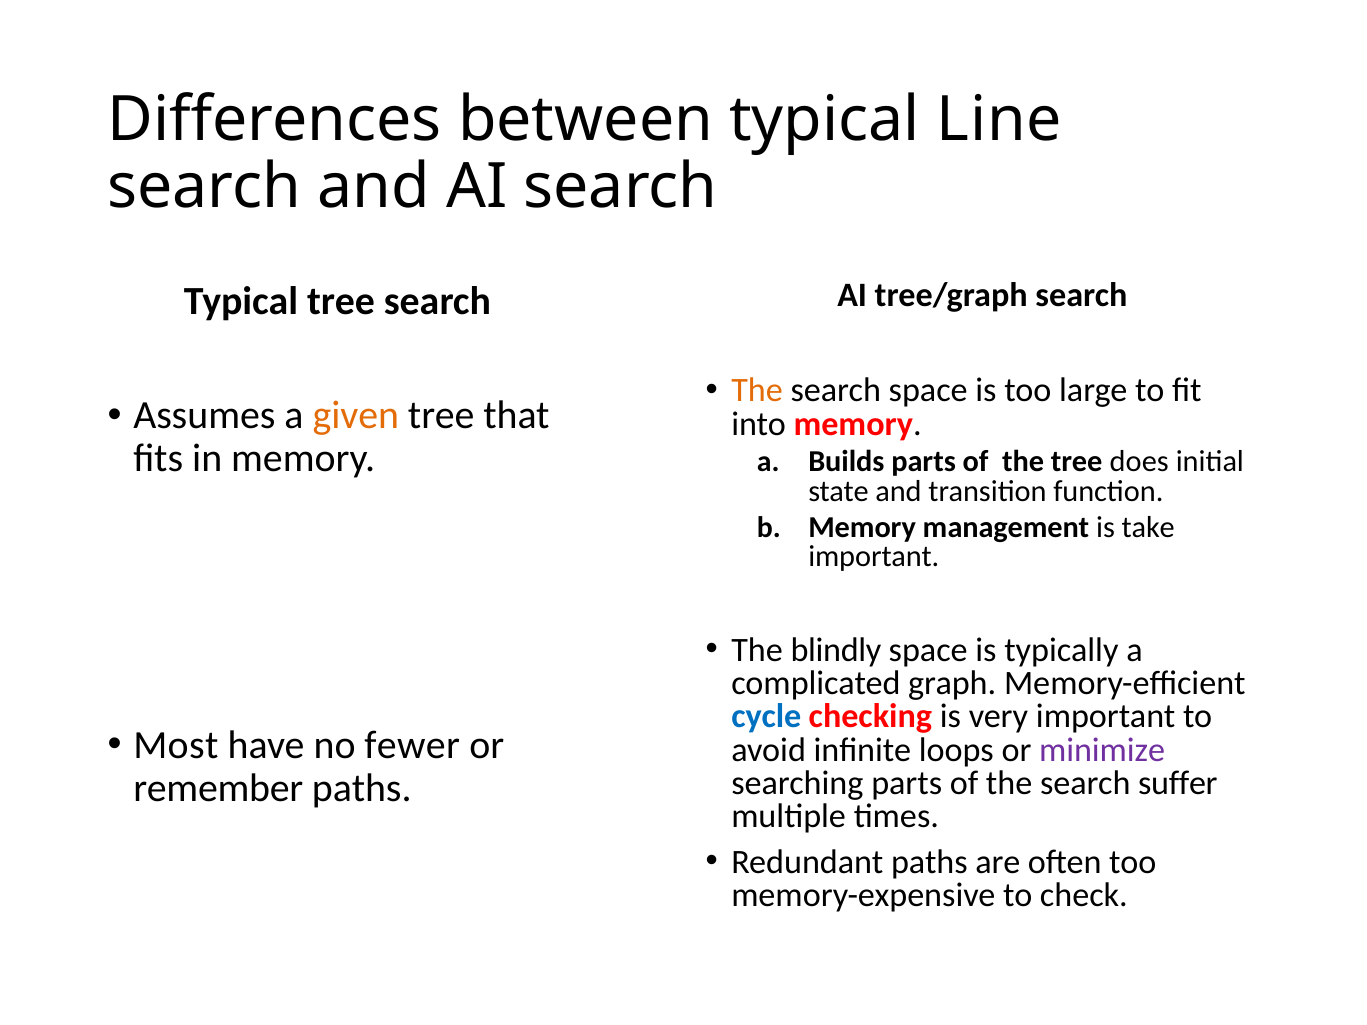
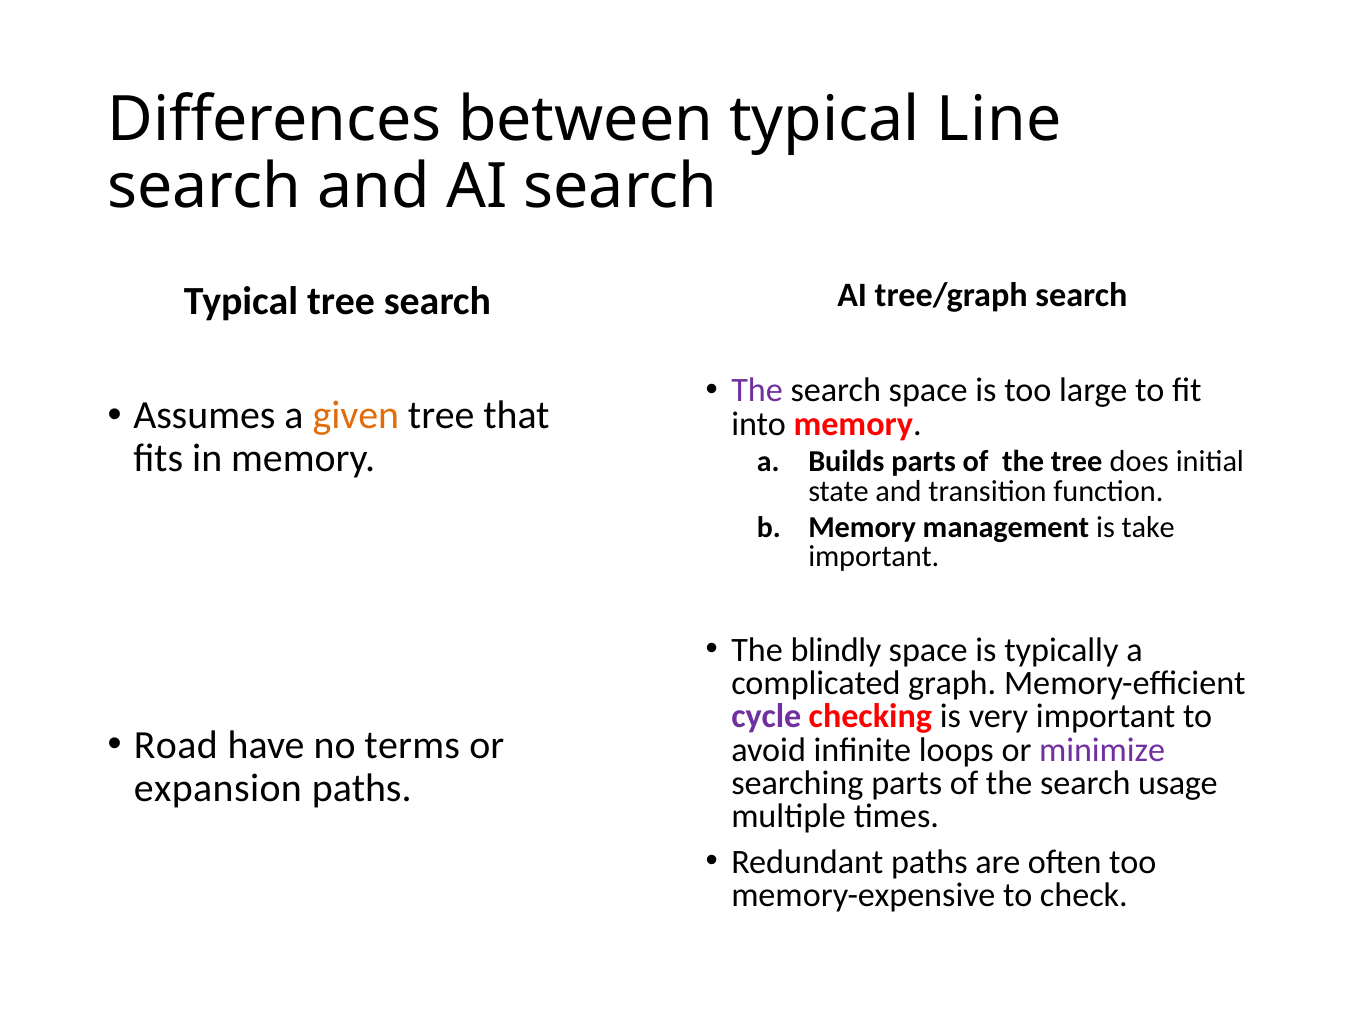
The colour: orange -> purple (757, 391)
cycle colour: blue -> purple (766, 717)
Most: Most -> Road (176, 745)
fewer: fewer -> terms (412, 745)
suffer: suffer -> usage (1178, 783)
remember: remember -> expansion (218, 788)
